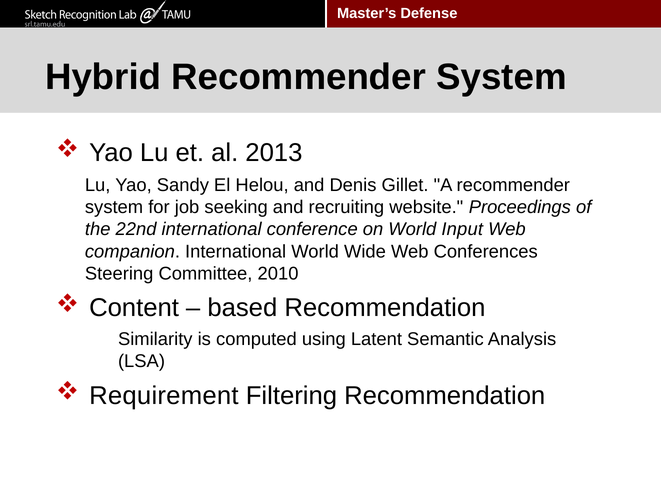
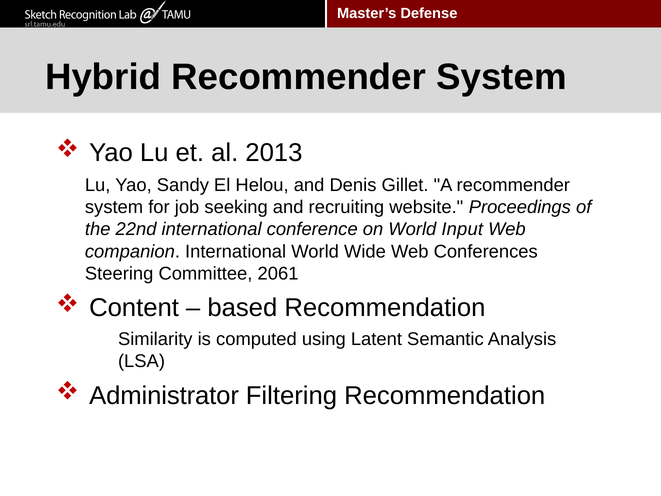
2010: 2010 -> 2061 (278, 273)
Requirement: Requirement -> Administrator (164, 395)
